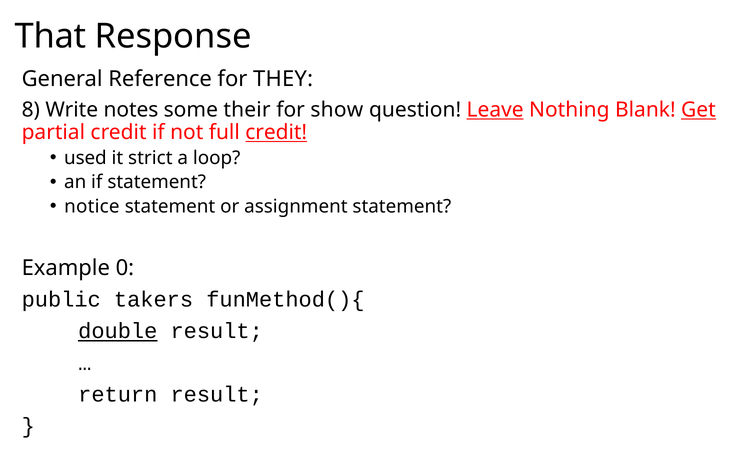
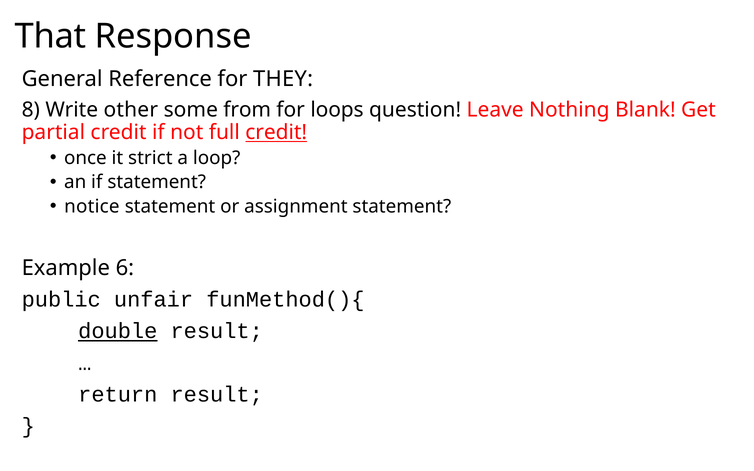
notes: notes -> other (131, 110)
their: their -> from (247, 110)
show: show -> loops (337, 110)
Leave underline: present -> none (495, 110)
Get underline: present -> none (698, 110)
used: used -> once (85, 158)
0: 0 -> 6 (125, 268)
takers: takers -> unfair (154, 300)
